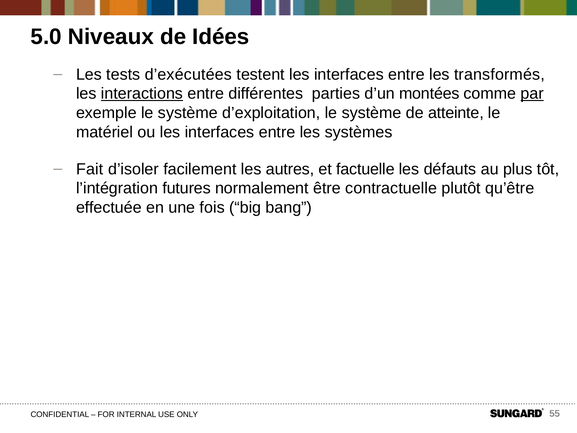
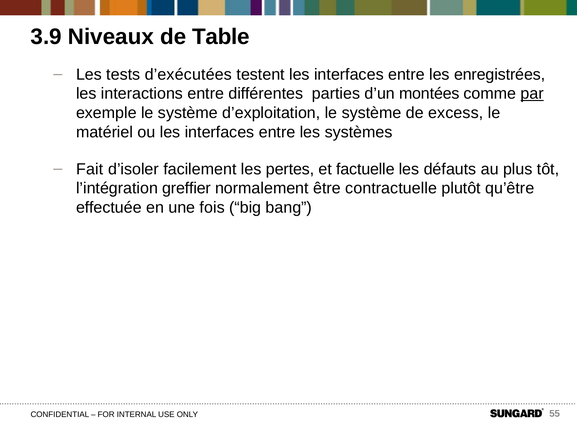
5.0: 5.0 -> 3.9 (46, 37)
Idées: Idées -> Table (221, 37)
transformés: transformés -> enregistrées (500, 74)
interactions underline: present -> none (142, 94)
atteinte: atteinte -> excess (456, 113)
autres: autres -> pertes (290, 169)
futures: futures -> greffier (187, 188)
